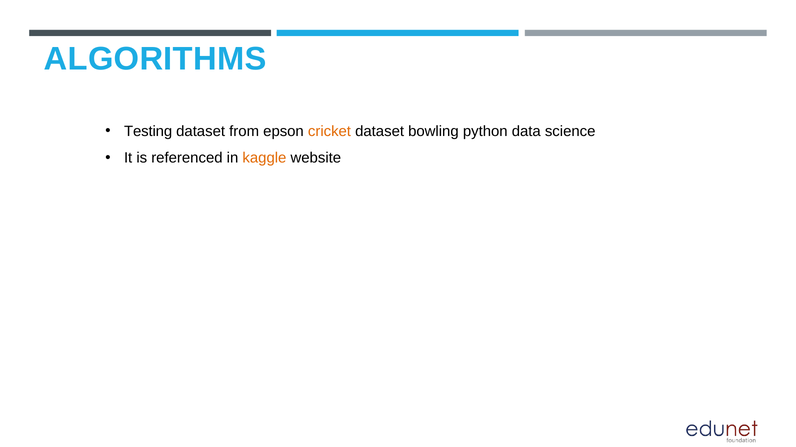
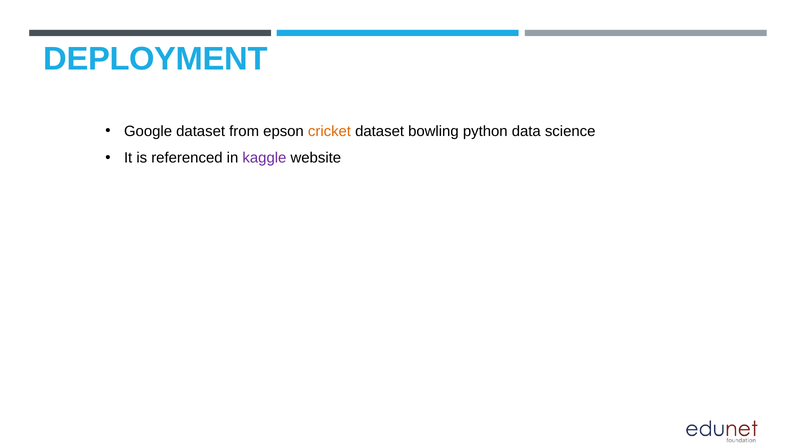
ALGORITHMS: ALGORITHMS -> DEPLOYMENT (155, 59)
Testing: Testing -> Google (148, 131)
kaggle colour: orange -> purple (264, 158)
